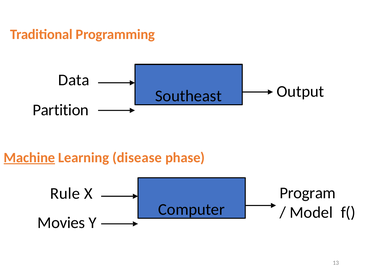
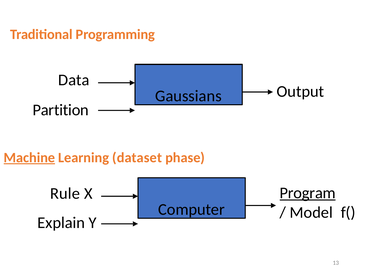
Southeast: Southeast -> Gaussians (188, 96)
disease: disease -> dataset (137, 158)
Program underline: none -> present (308, 193)
Movies: Movies -> Explain (61, 223)
